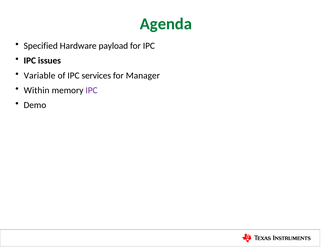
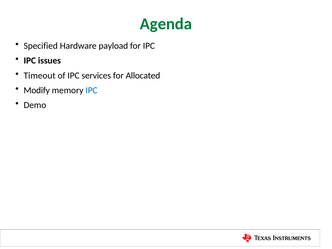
Variable: Variable -> Timeout (40, 75)
Manager: Manager -> Allocated (143, 75)
Within: Within -> Modify (37, 90)
IPC colour: purple -> blue (92, 90)
